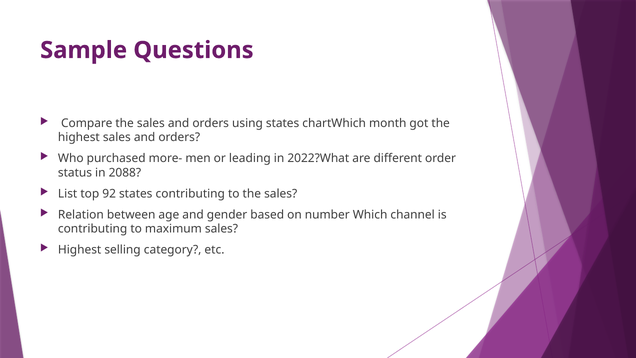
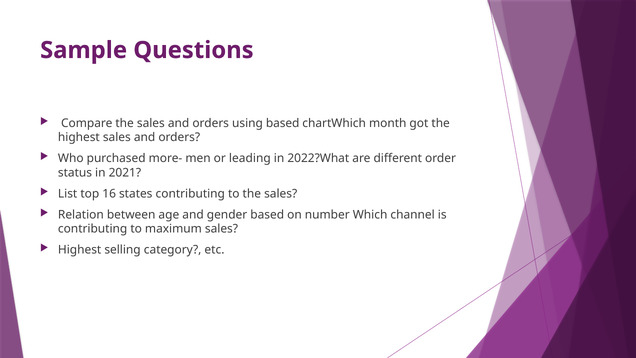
using states: states -> based (283, 123)
2088: 2088 -> 2021 (125, 173)
92: 92 -> 16 (109, 194)
